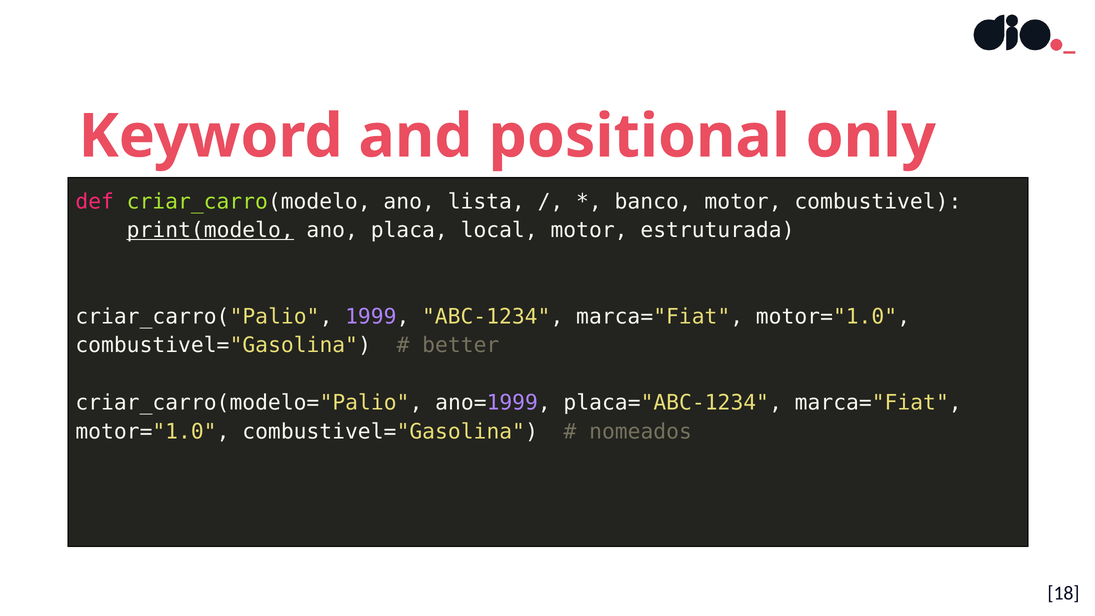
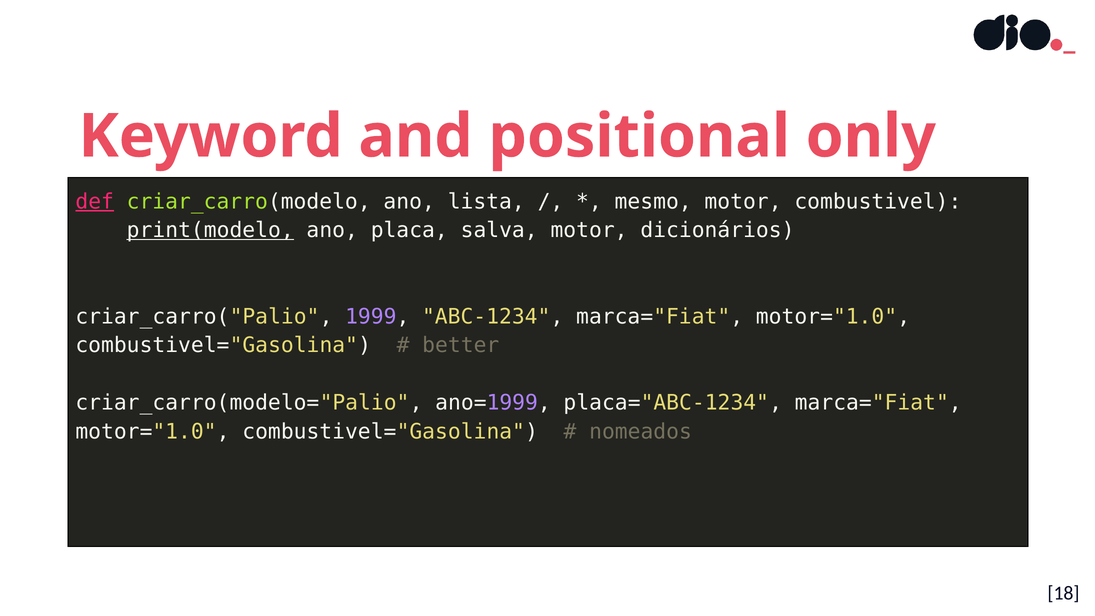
def underline: none -> present (95, 202)
banco: banco -> mesmo (653, 202)
local: local -> salva (499, 230)
estruturada: estruturada -> dicionários (717, 230)
